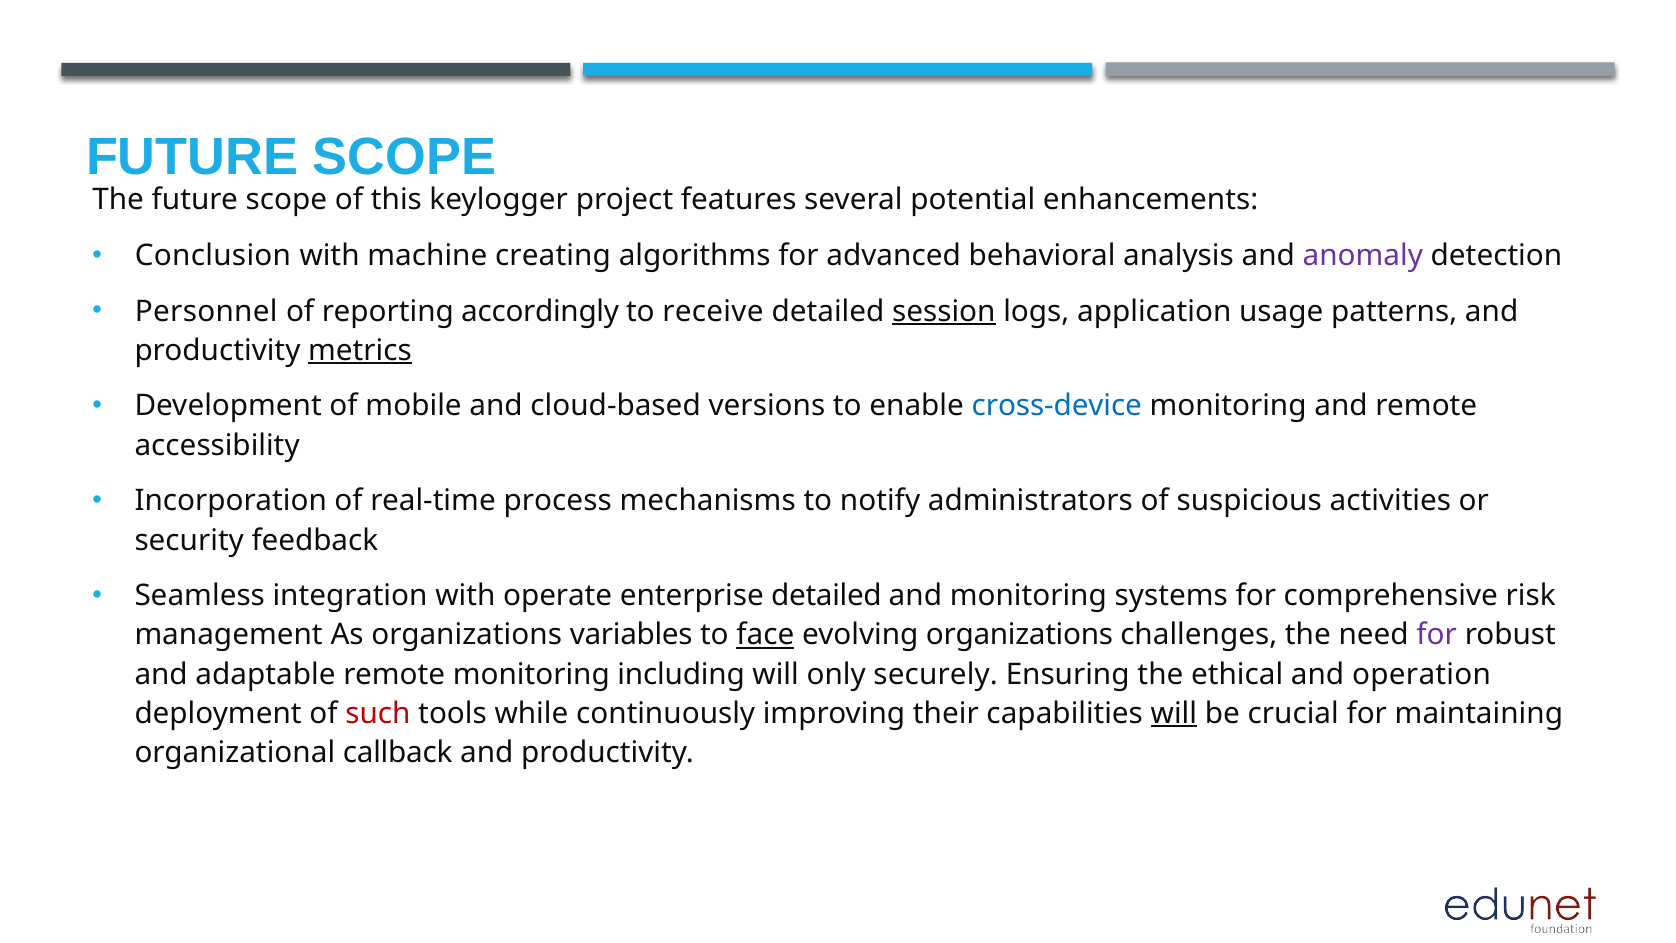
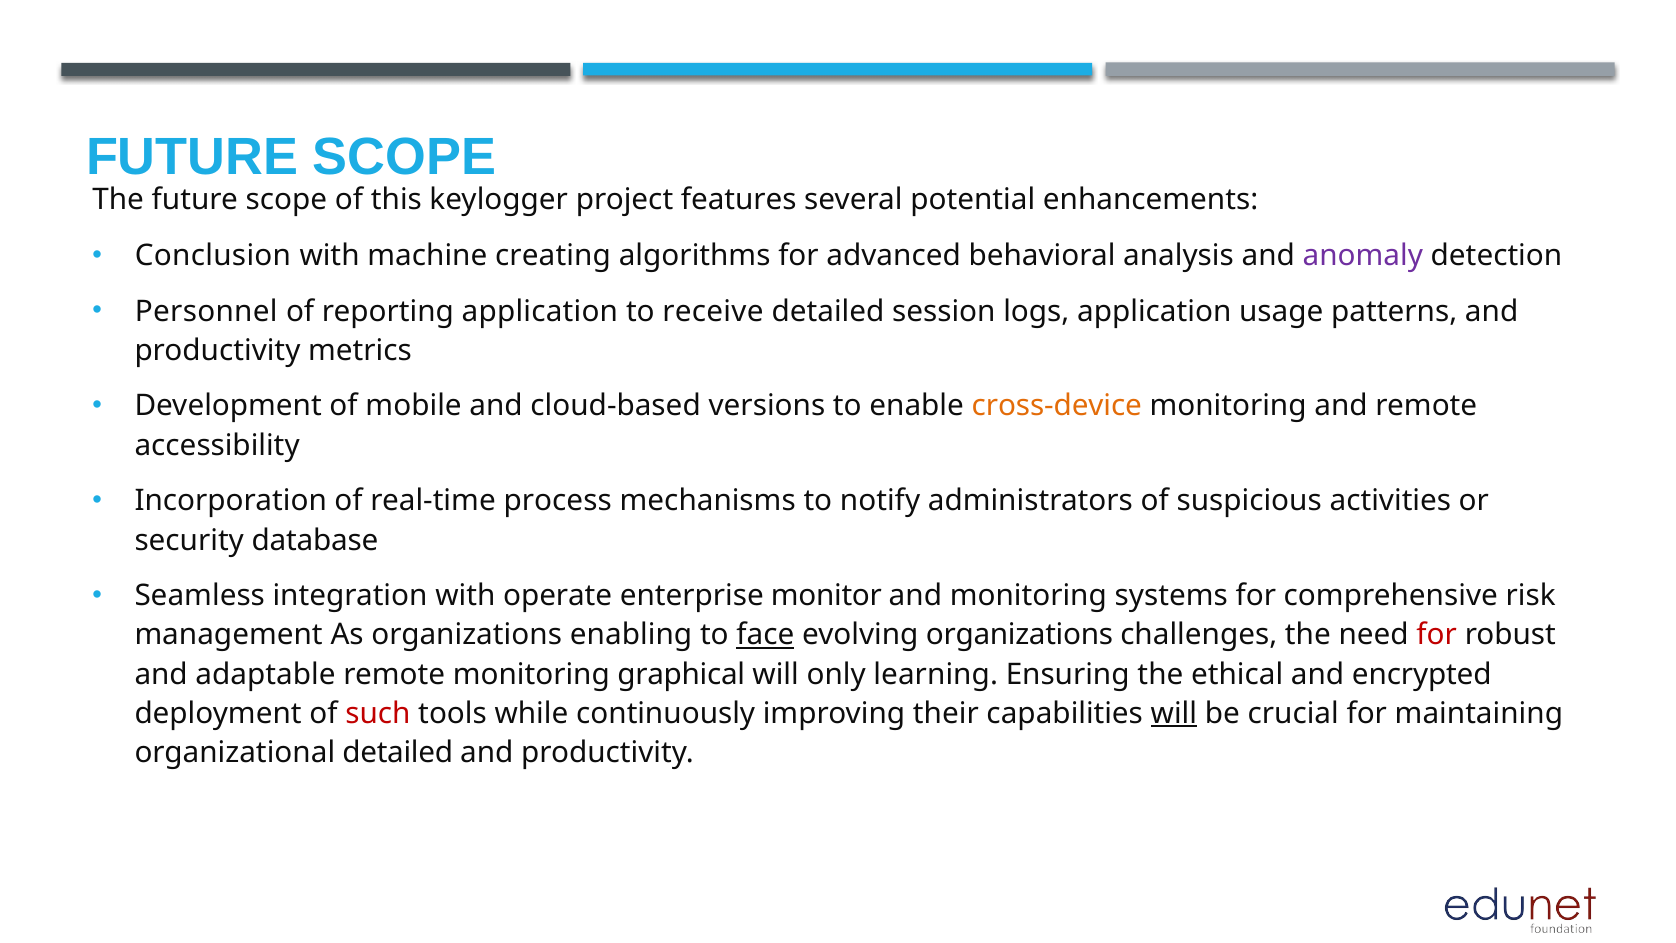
reporting accordingly: accordingly -> application (540, 311)
session underline: present -> none (944, 311)
metrics underline: present -> none (360, 350)
cross-device colour: blue -> orange (1057, 406)
feedback: feedback -> database (315, 540)
enterprise detailed: detailed -> monitor (826, 596)
variables: variables -> enabling (631, 635)
for colour: purple -> red (1437, 635)
including: including -> graphical (681, 674)
securely: securely -> learning (936, 674)
operation: operation -> encrypted (1422, 674)
organizational callback: callback -> detailed (398, 752)
